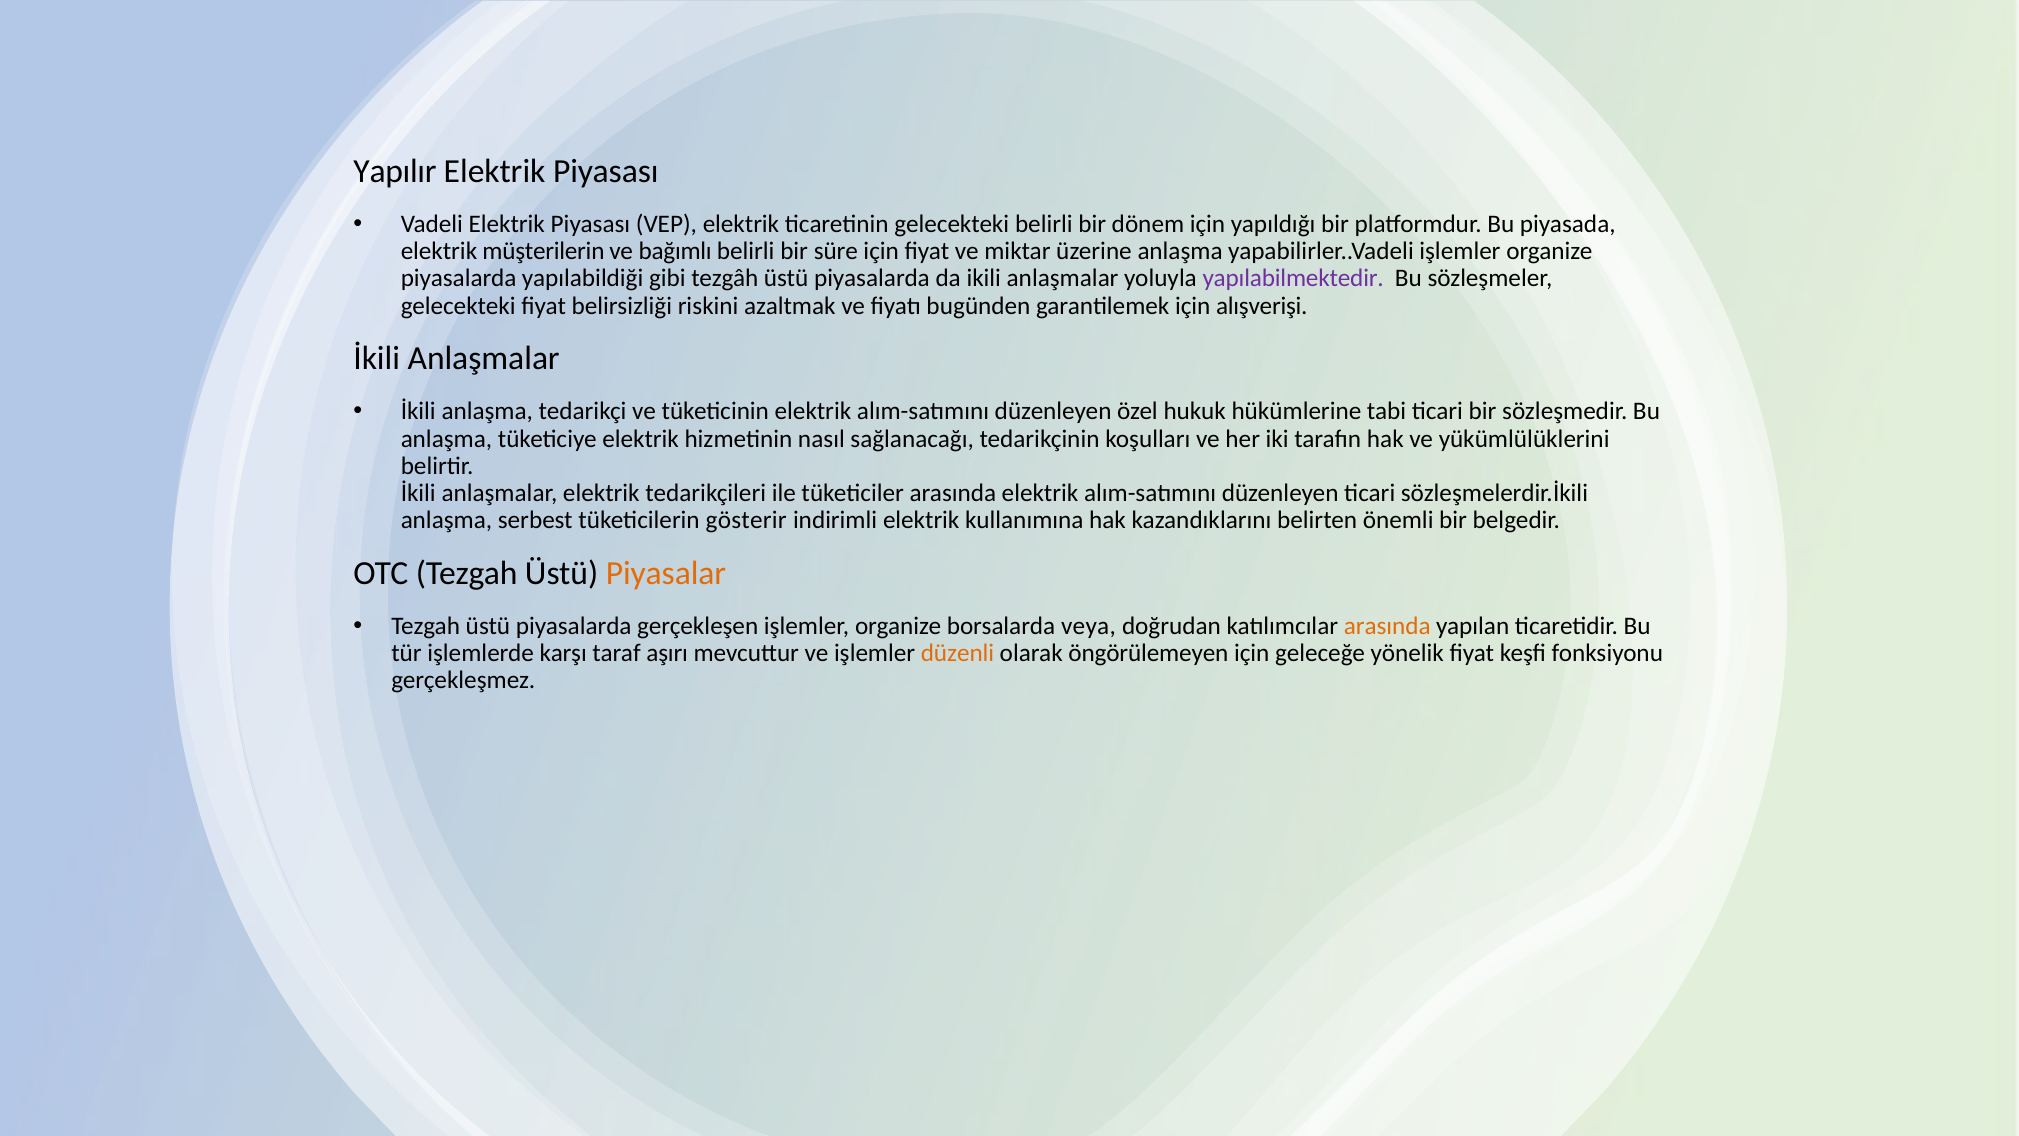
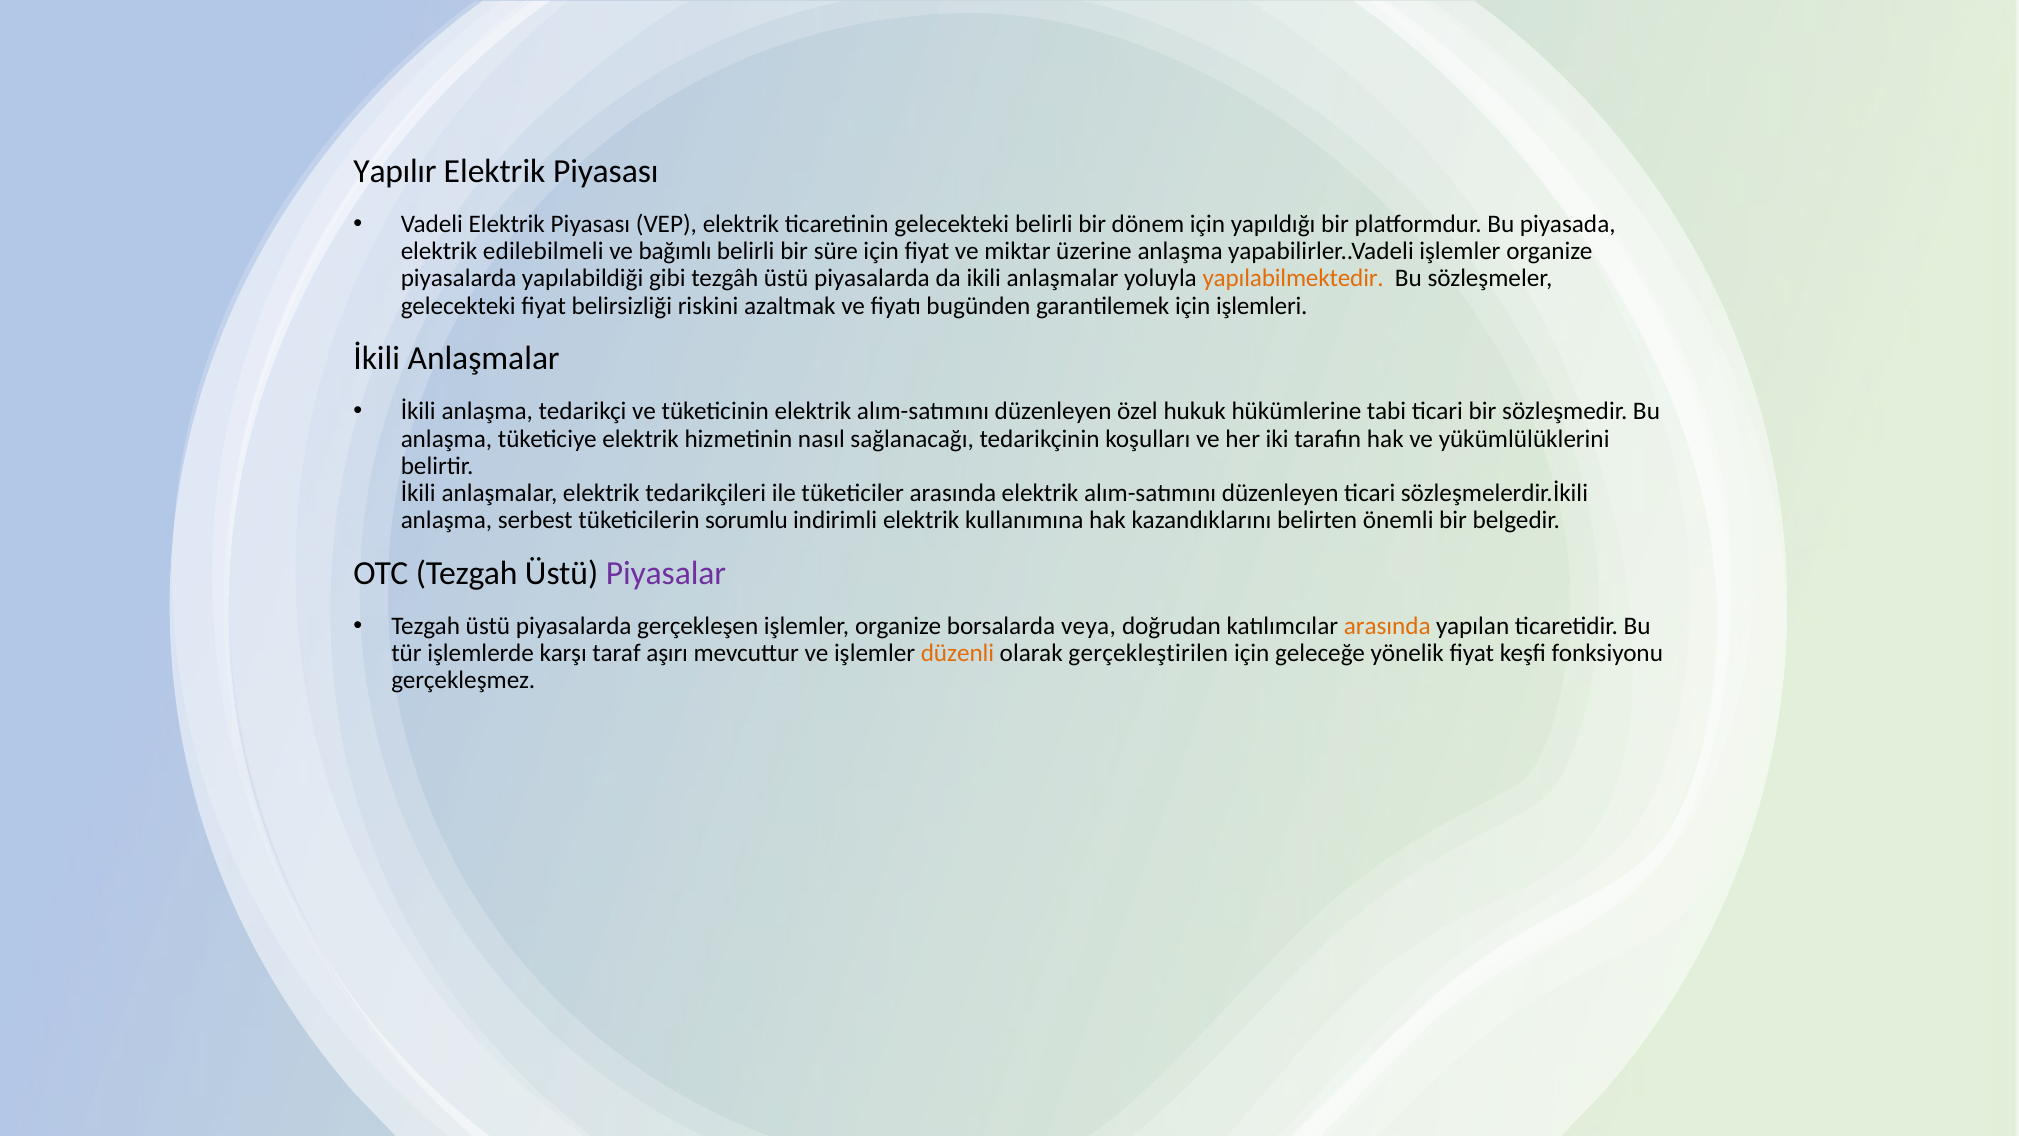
müşterilerin: müşterilerin -> edilebilmeli (543, 251)
yapılabilmektedir colour: purple -> orange (1293, 278)
alışverişi: alışverişi -> işlemleri (1262, 306)
gösterir: gösterir -> sorumlu (746, 520)
Piyasalar colour: orange -> purple (666, 573)
öngörülemeyen: öngörülemeyen -> gerçekleştirilen (1148, 653)
